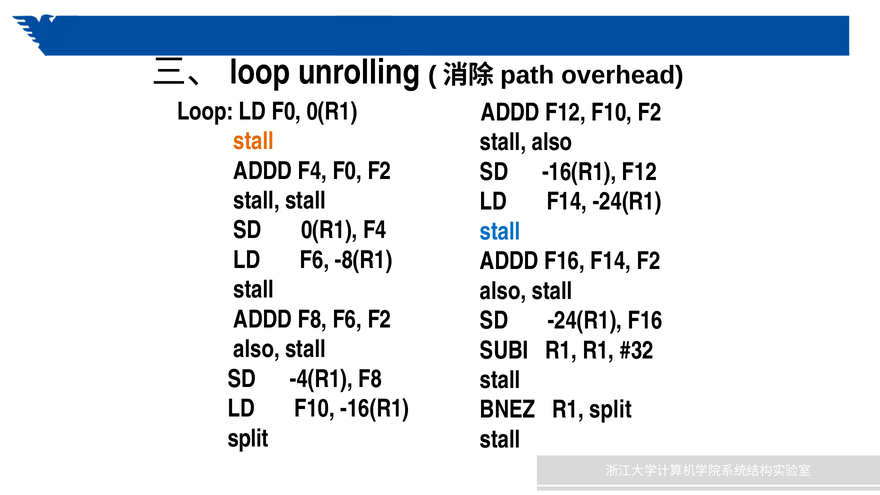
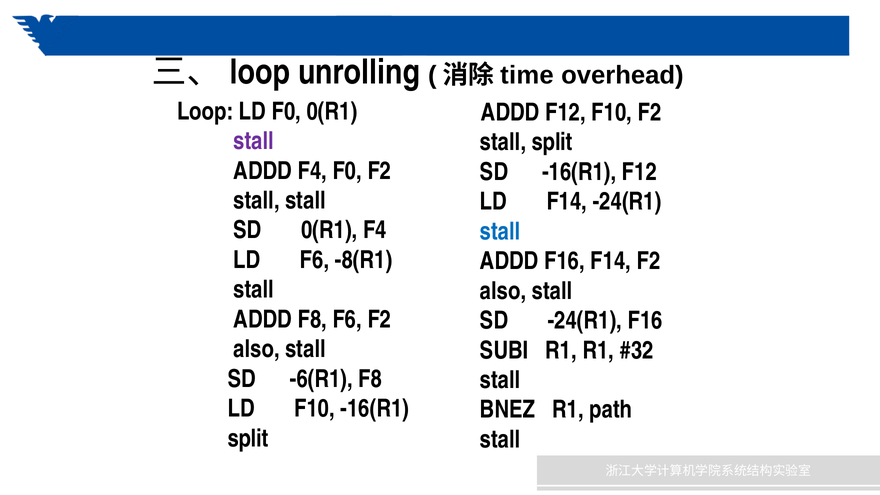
path: path -> time (527, 75)
stall colour: orange -> purple (254, 141)
stall also: also -> split (552, 142)
-4(R1: -4(R1 -> -6(R1 (321, 379)
R1 split: split -> path (611, 410)
